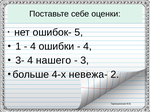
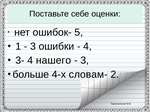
4: 4 -> 3 (33, 47)
невежа-: невежа- -> словам- (88, 75)
